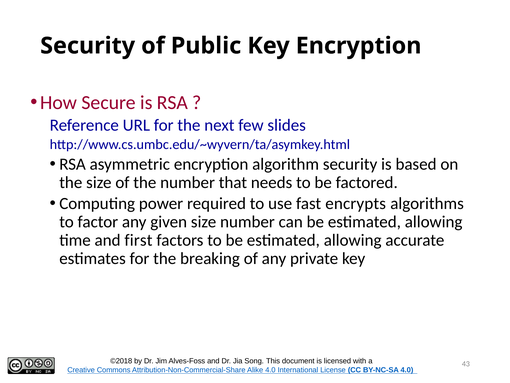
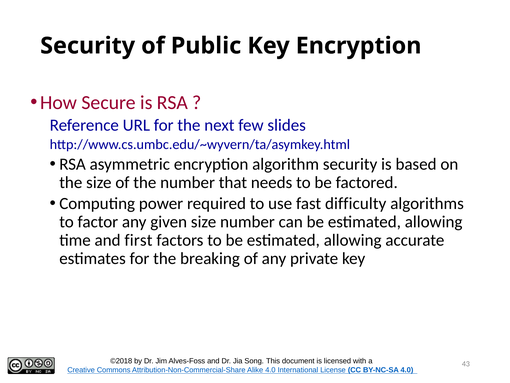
encrypts: encrypts -> difficulty (356, 203)
